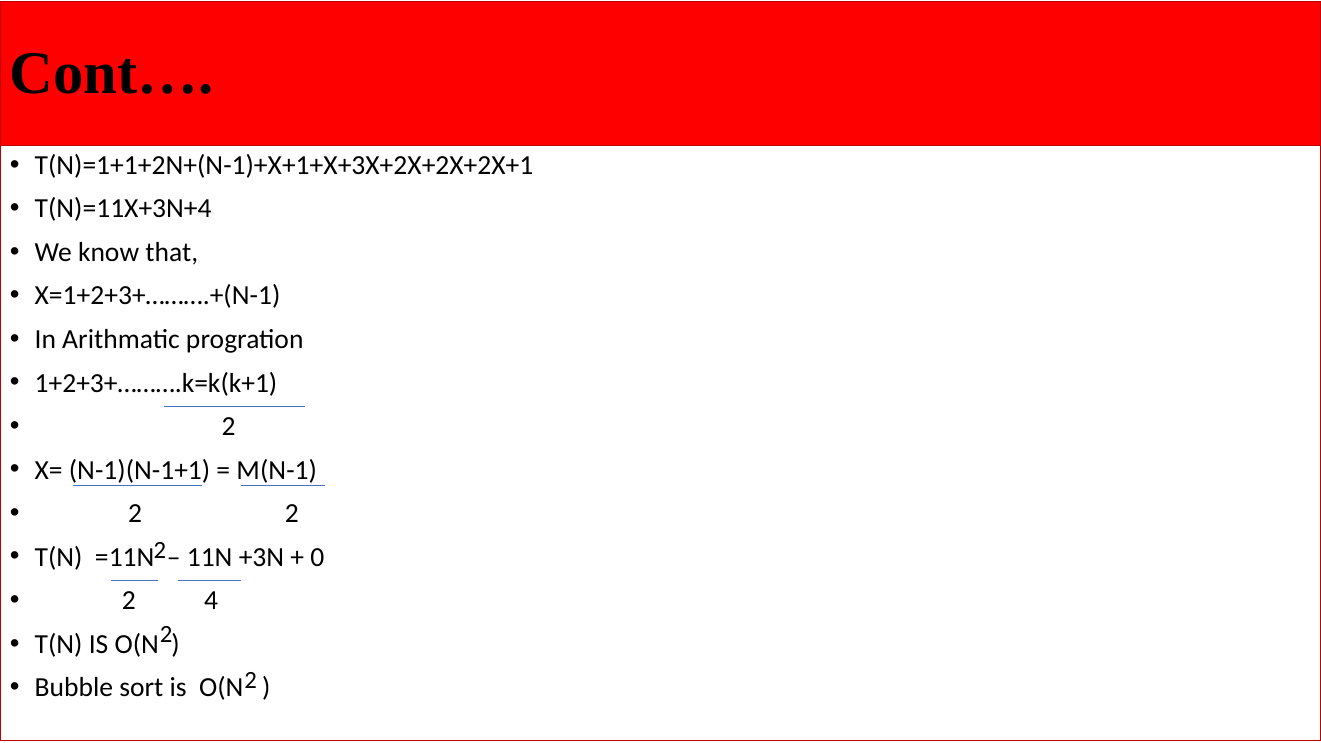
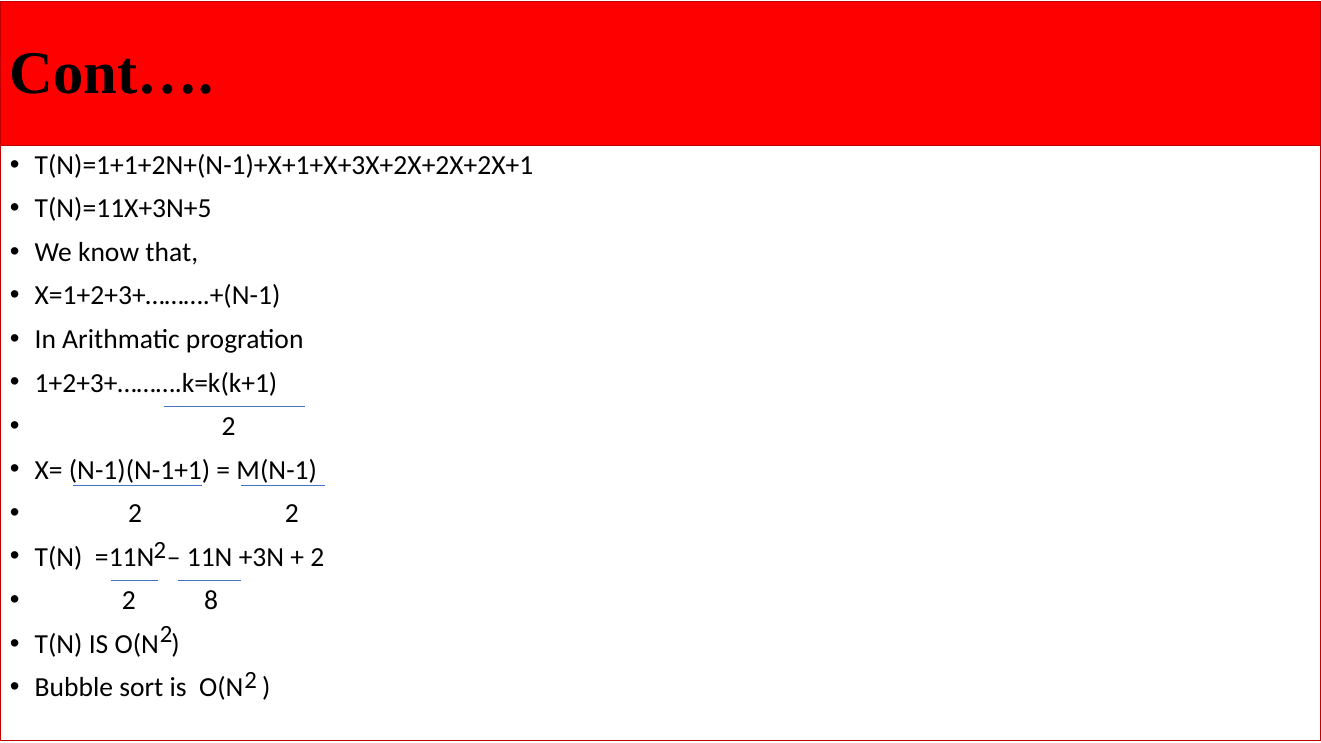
T(N)=11X+3N+4: T(N)=11X+3N+4 -> T(N)=11X+3N+5 (123, 209)
0: 0 -> 2 (317, 557)
4: 4 -> 8 (211, 601)
